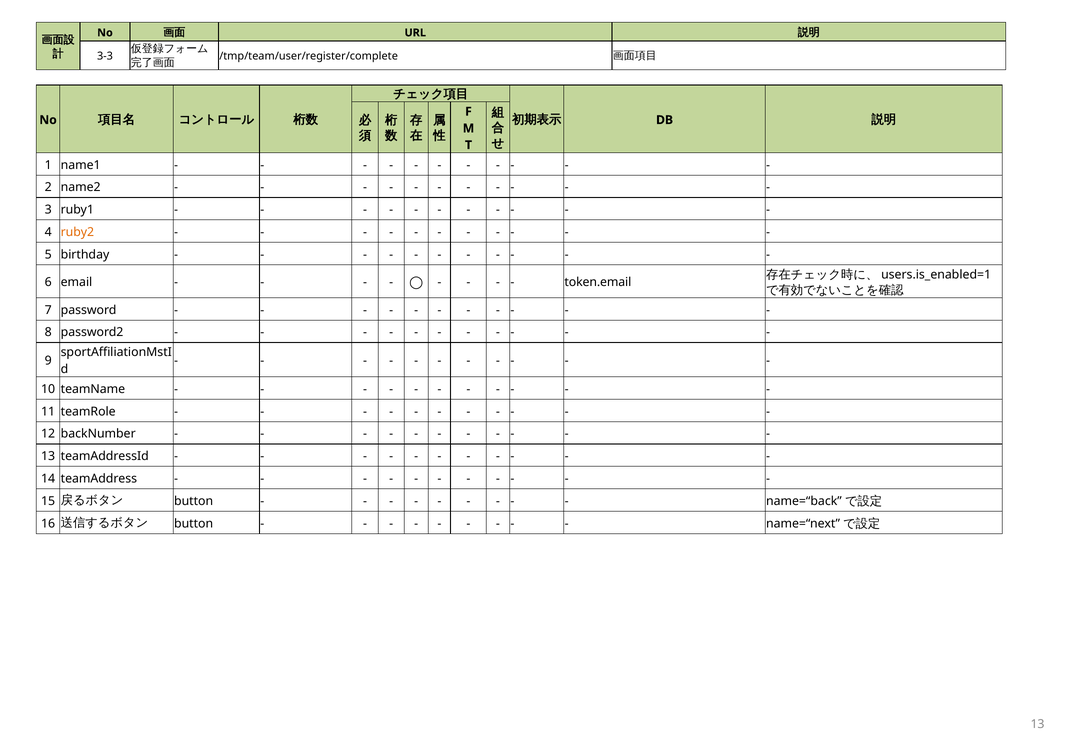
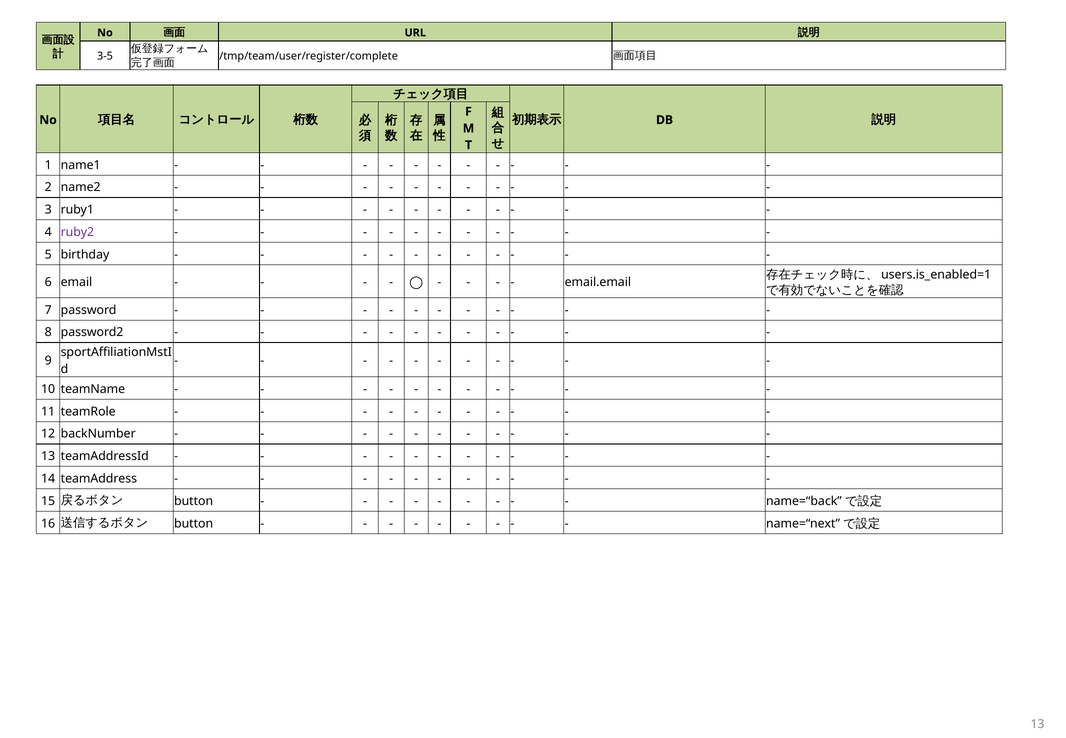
3-3: 3-3 -> 3-5 (105, 56)
ruby2 colour: orange -> purple (77, 232)
token.email: token.email -> email.email (598, 282)
